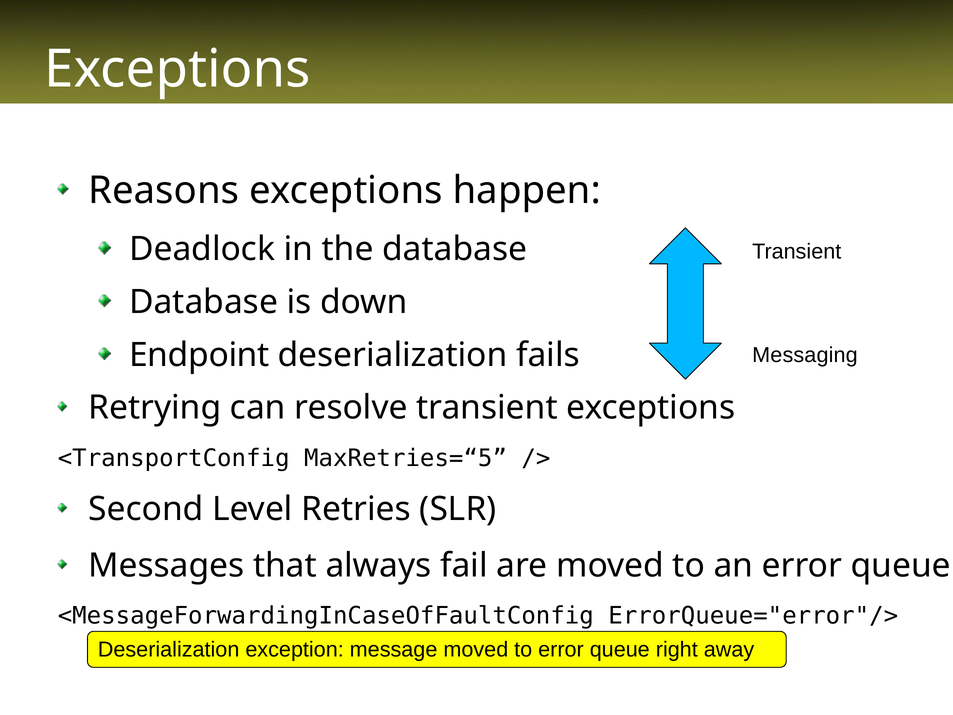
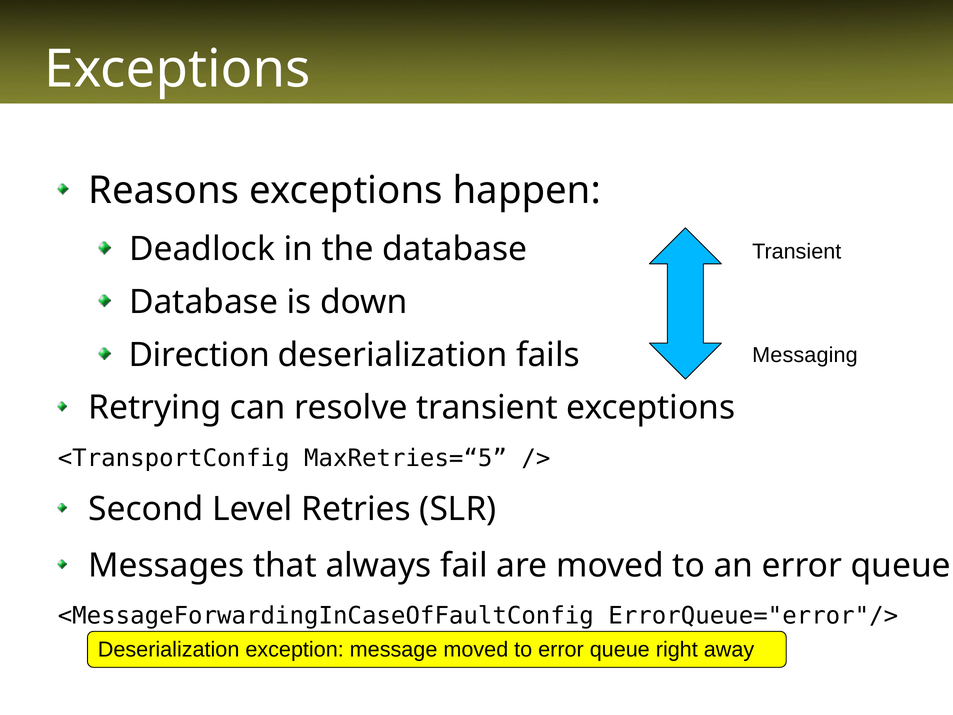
Endpoint: Endpoint -> Direction (199, 355)
